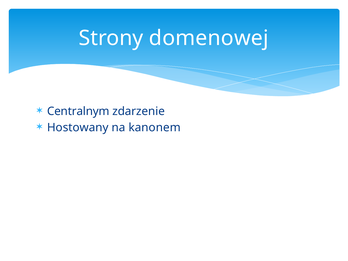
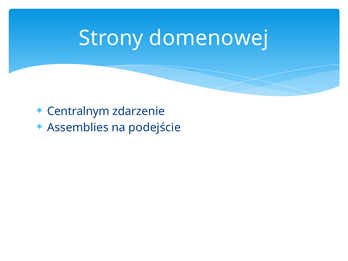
Hostowany: Hostowany -> Assemblies (78, 128)
kanonem: kanonem -> podejście (155, 128)
